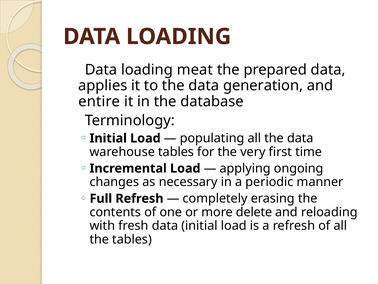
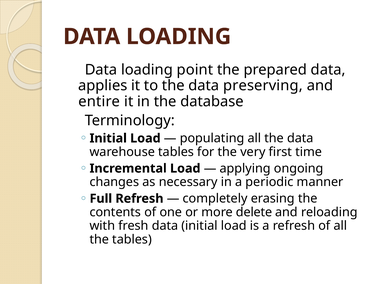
meat: meat -> point (195, 70)
generation: generation -> preserving (263, 85)
